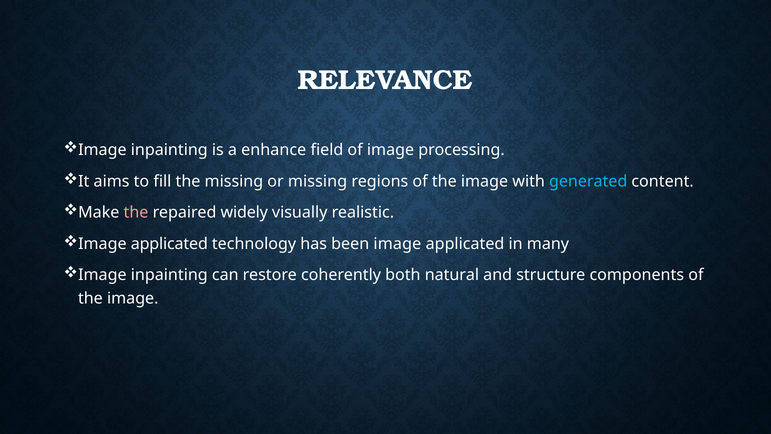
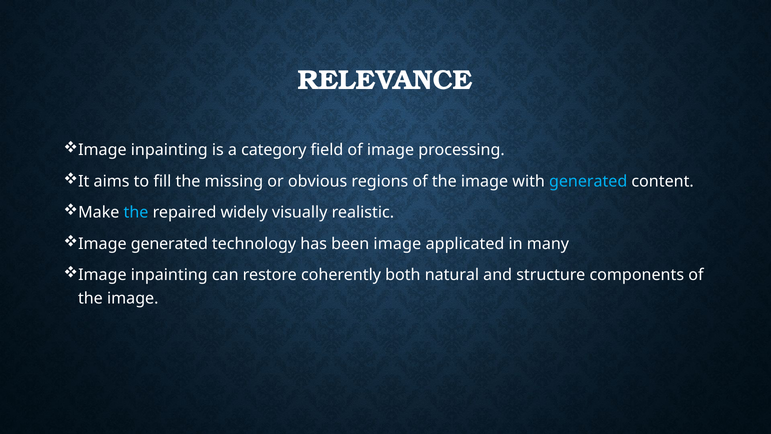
enhance: enhance -> category (274, 150)
or missing: missing -> obvious (318, 181)
the colour: pink -> light blue (136, 212)
applicated: applicated -> generated (169, 244)
